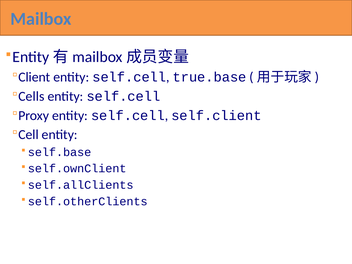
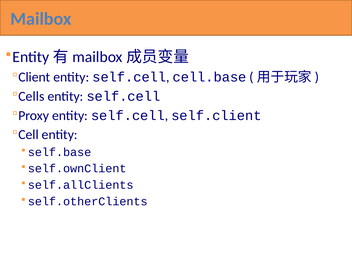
true.base: true.base -> cell.base (210, 77)
